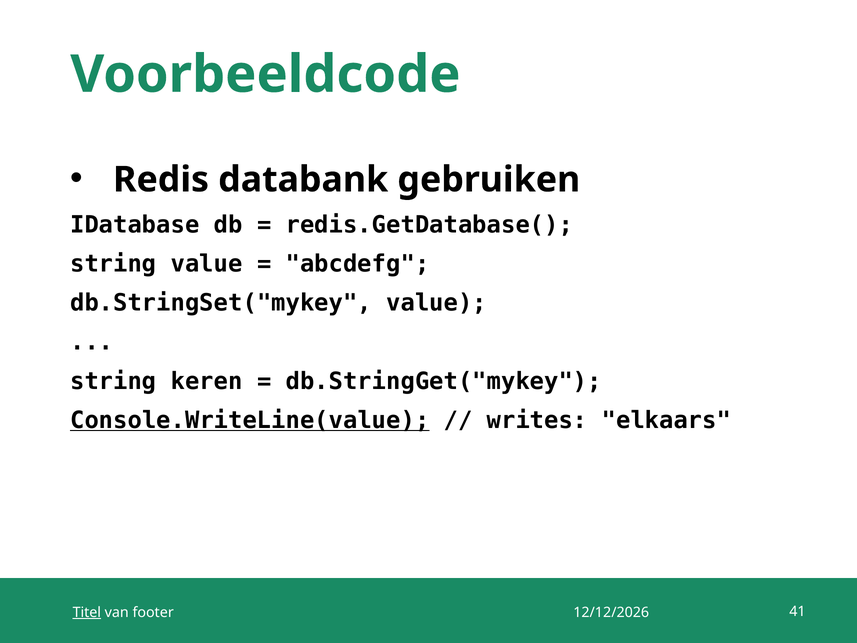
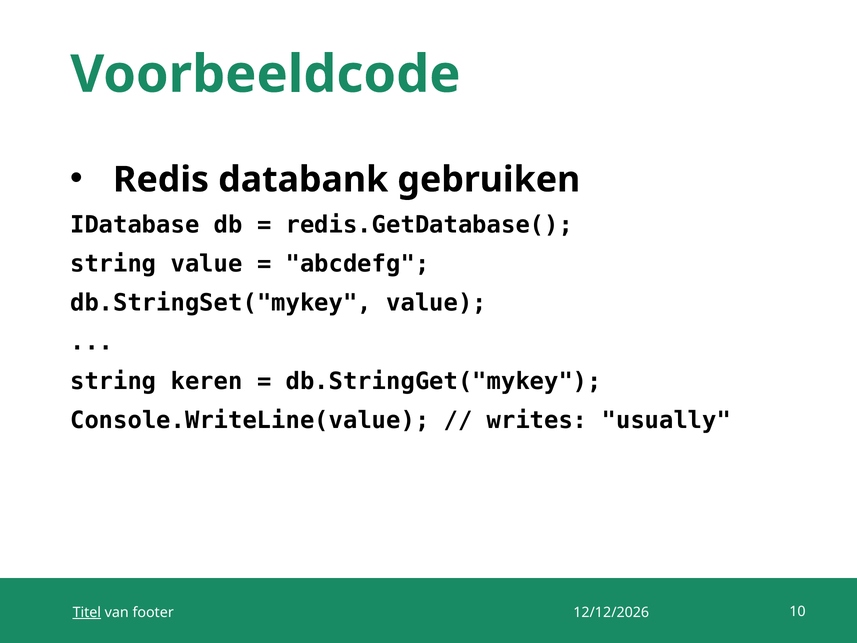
Console.WriteLine(value underline: present -> none (250, 420)
elkaars: elkaars -> usually (666, 420)
41: 41 -> 10 (797, 611)
